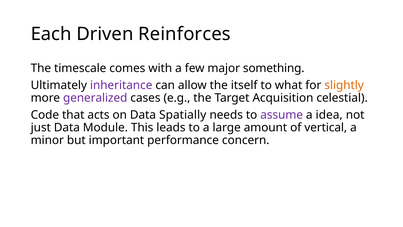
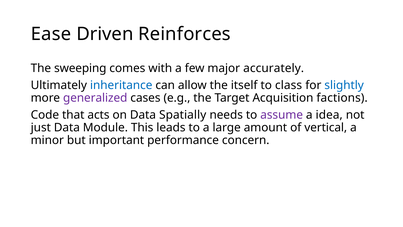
Each: Each -> Ease (51, 34)
timescale: timescale -> sweeping (80, 68)
something: something -> accurately (274, 68)
inheritance colour: purple -> blue (121, 85)
what: what -> class (289, 85)
slightly colour: orange -> blue (344, 85)
celestial: celestial -> factions (342, 98)
